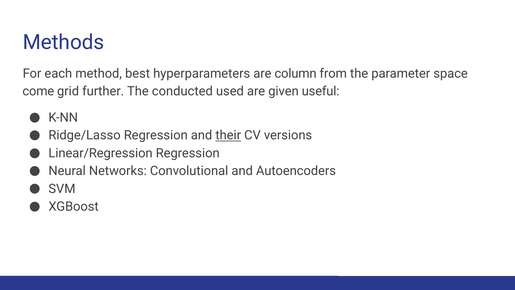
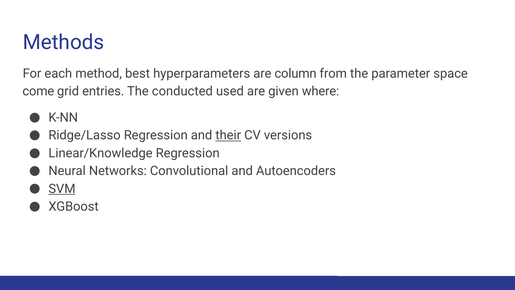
further: further -> entries (103, 91)
useful: useful -> where (321, 91)
Linear/Regression: Linear/Regression -> Linear/Knowledge (101, 153)
SVM underline: none -> present (62, 189)
